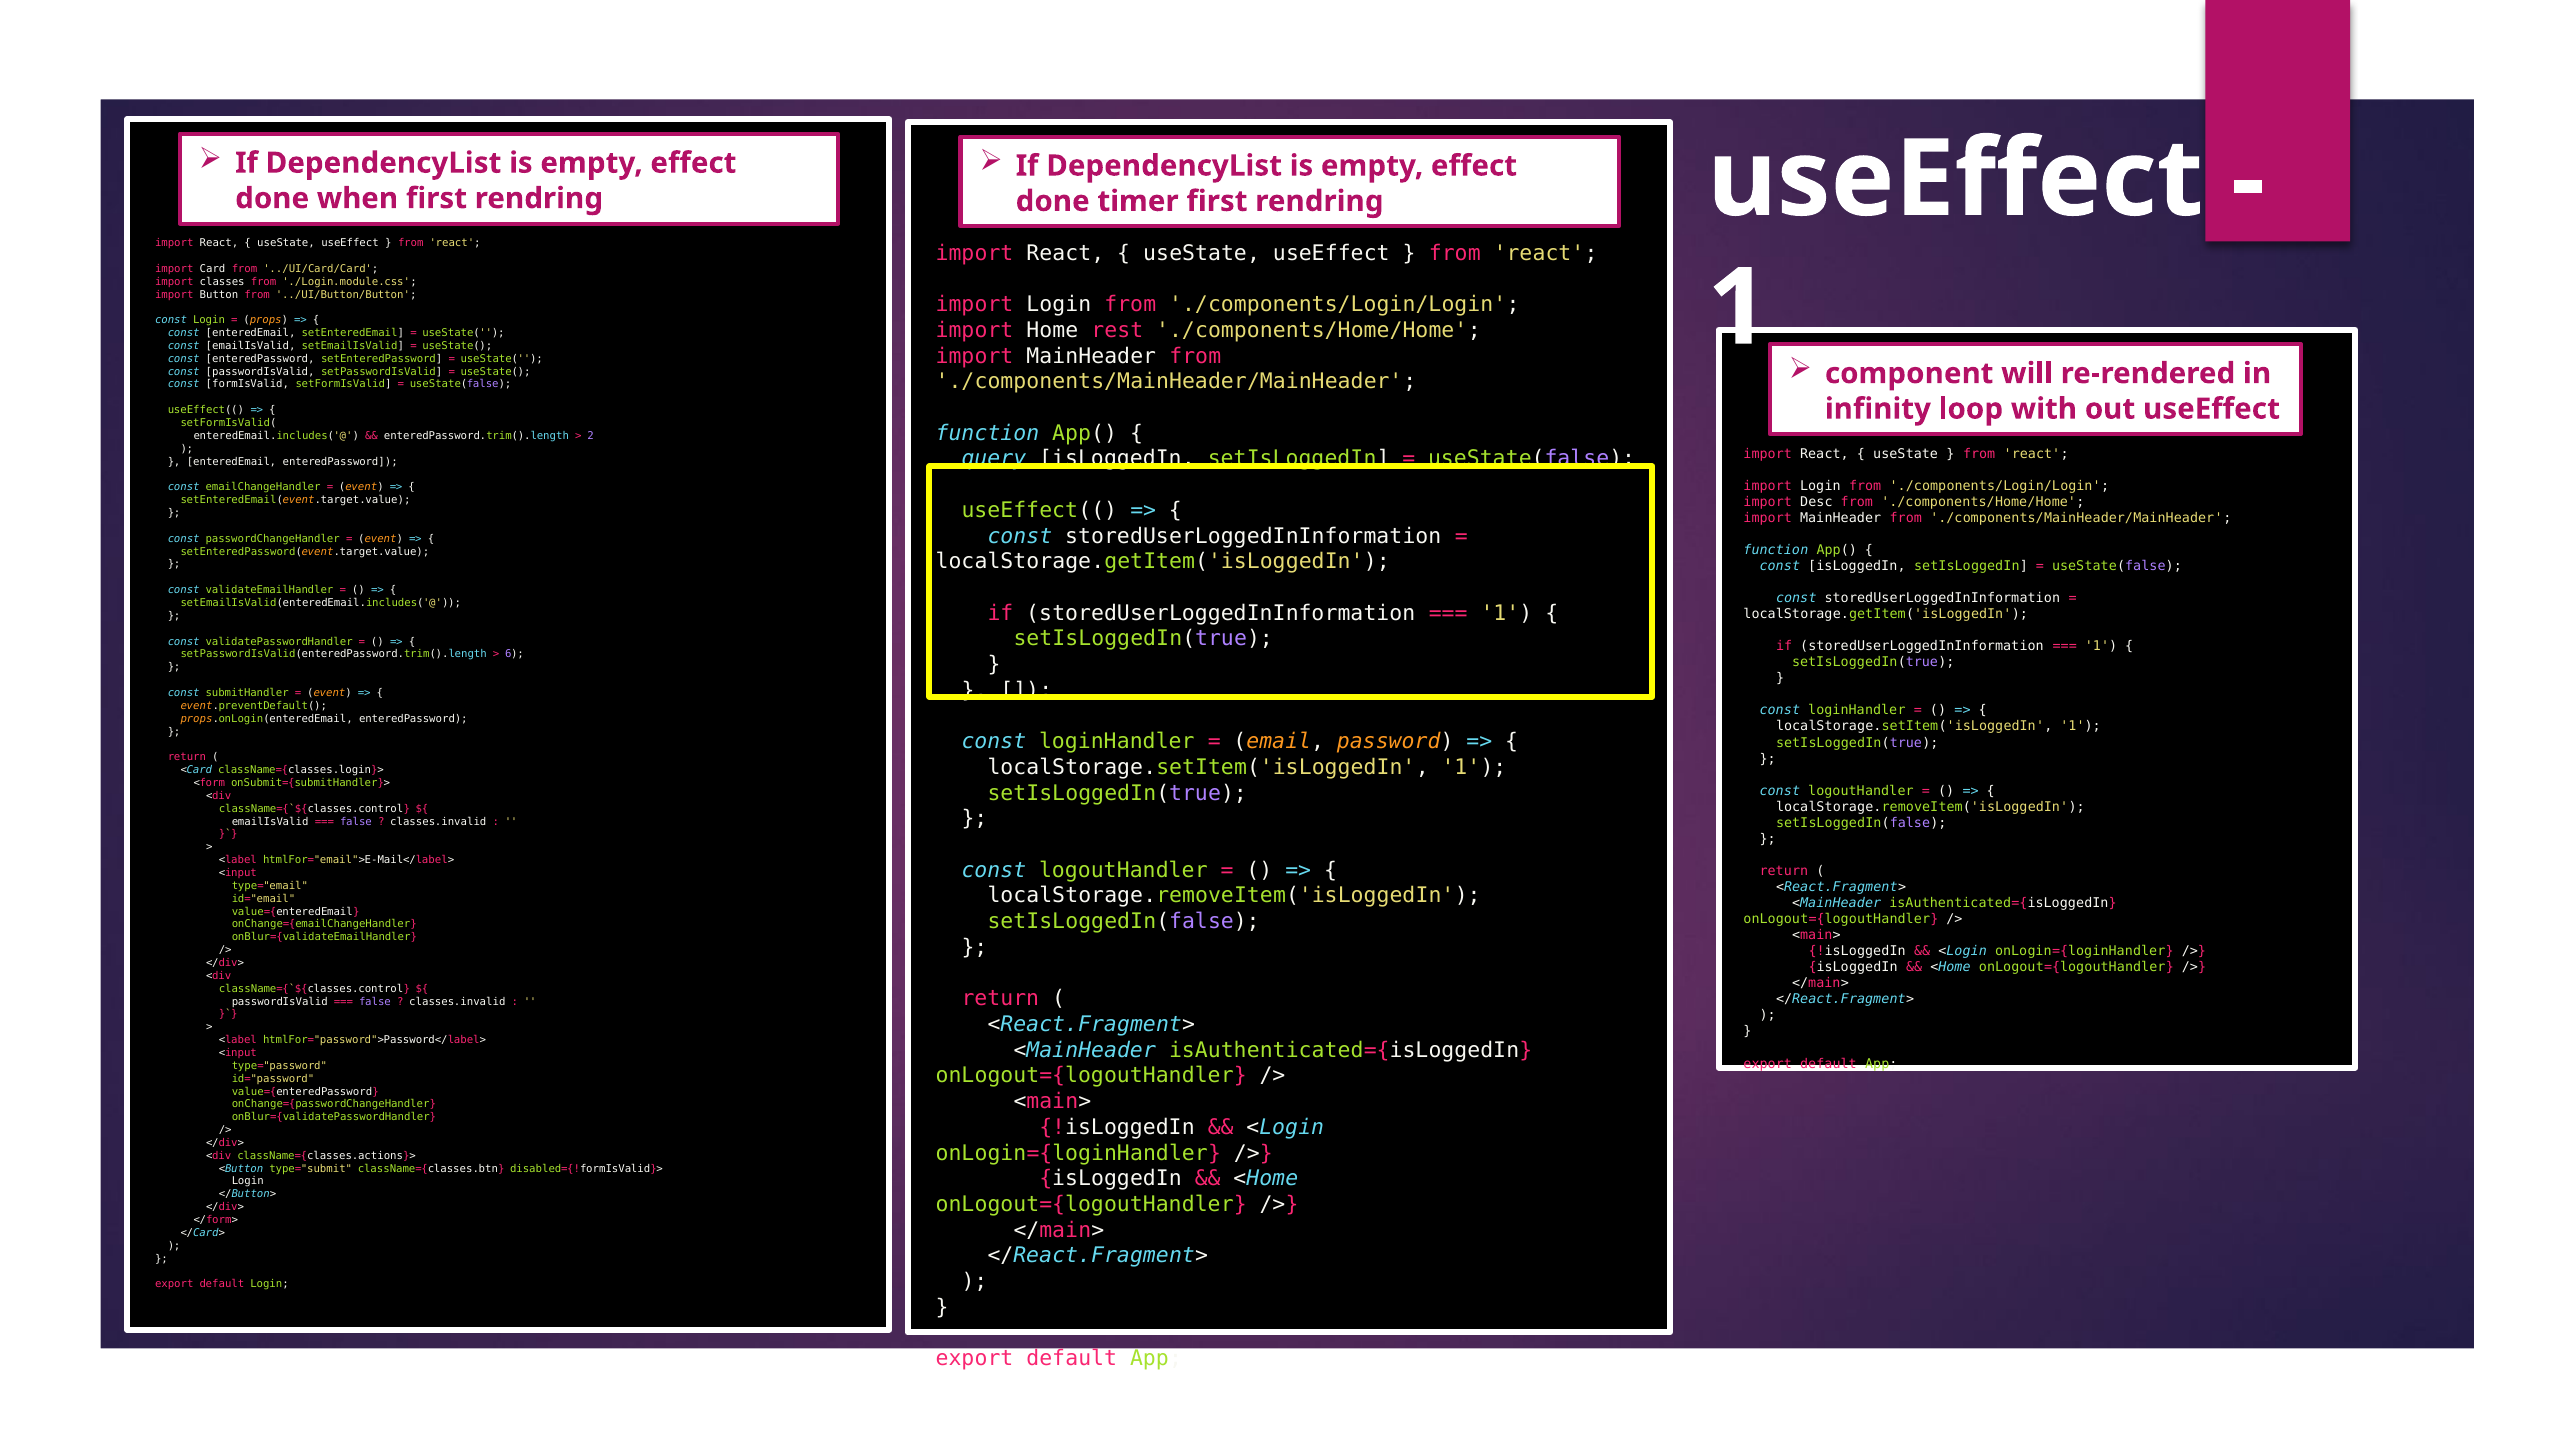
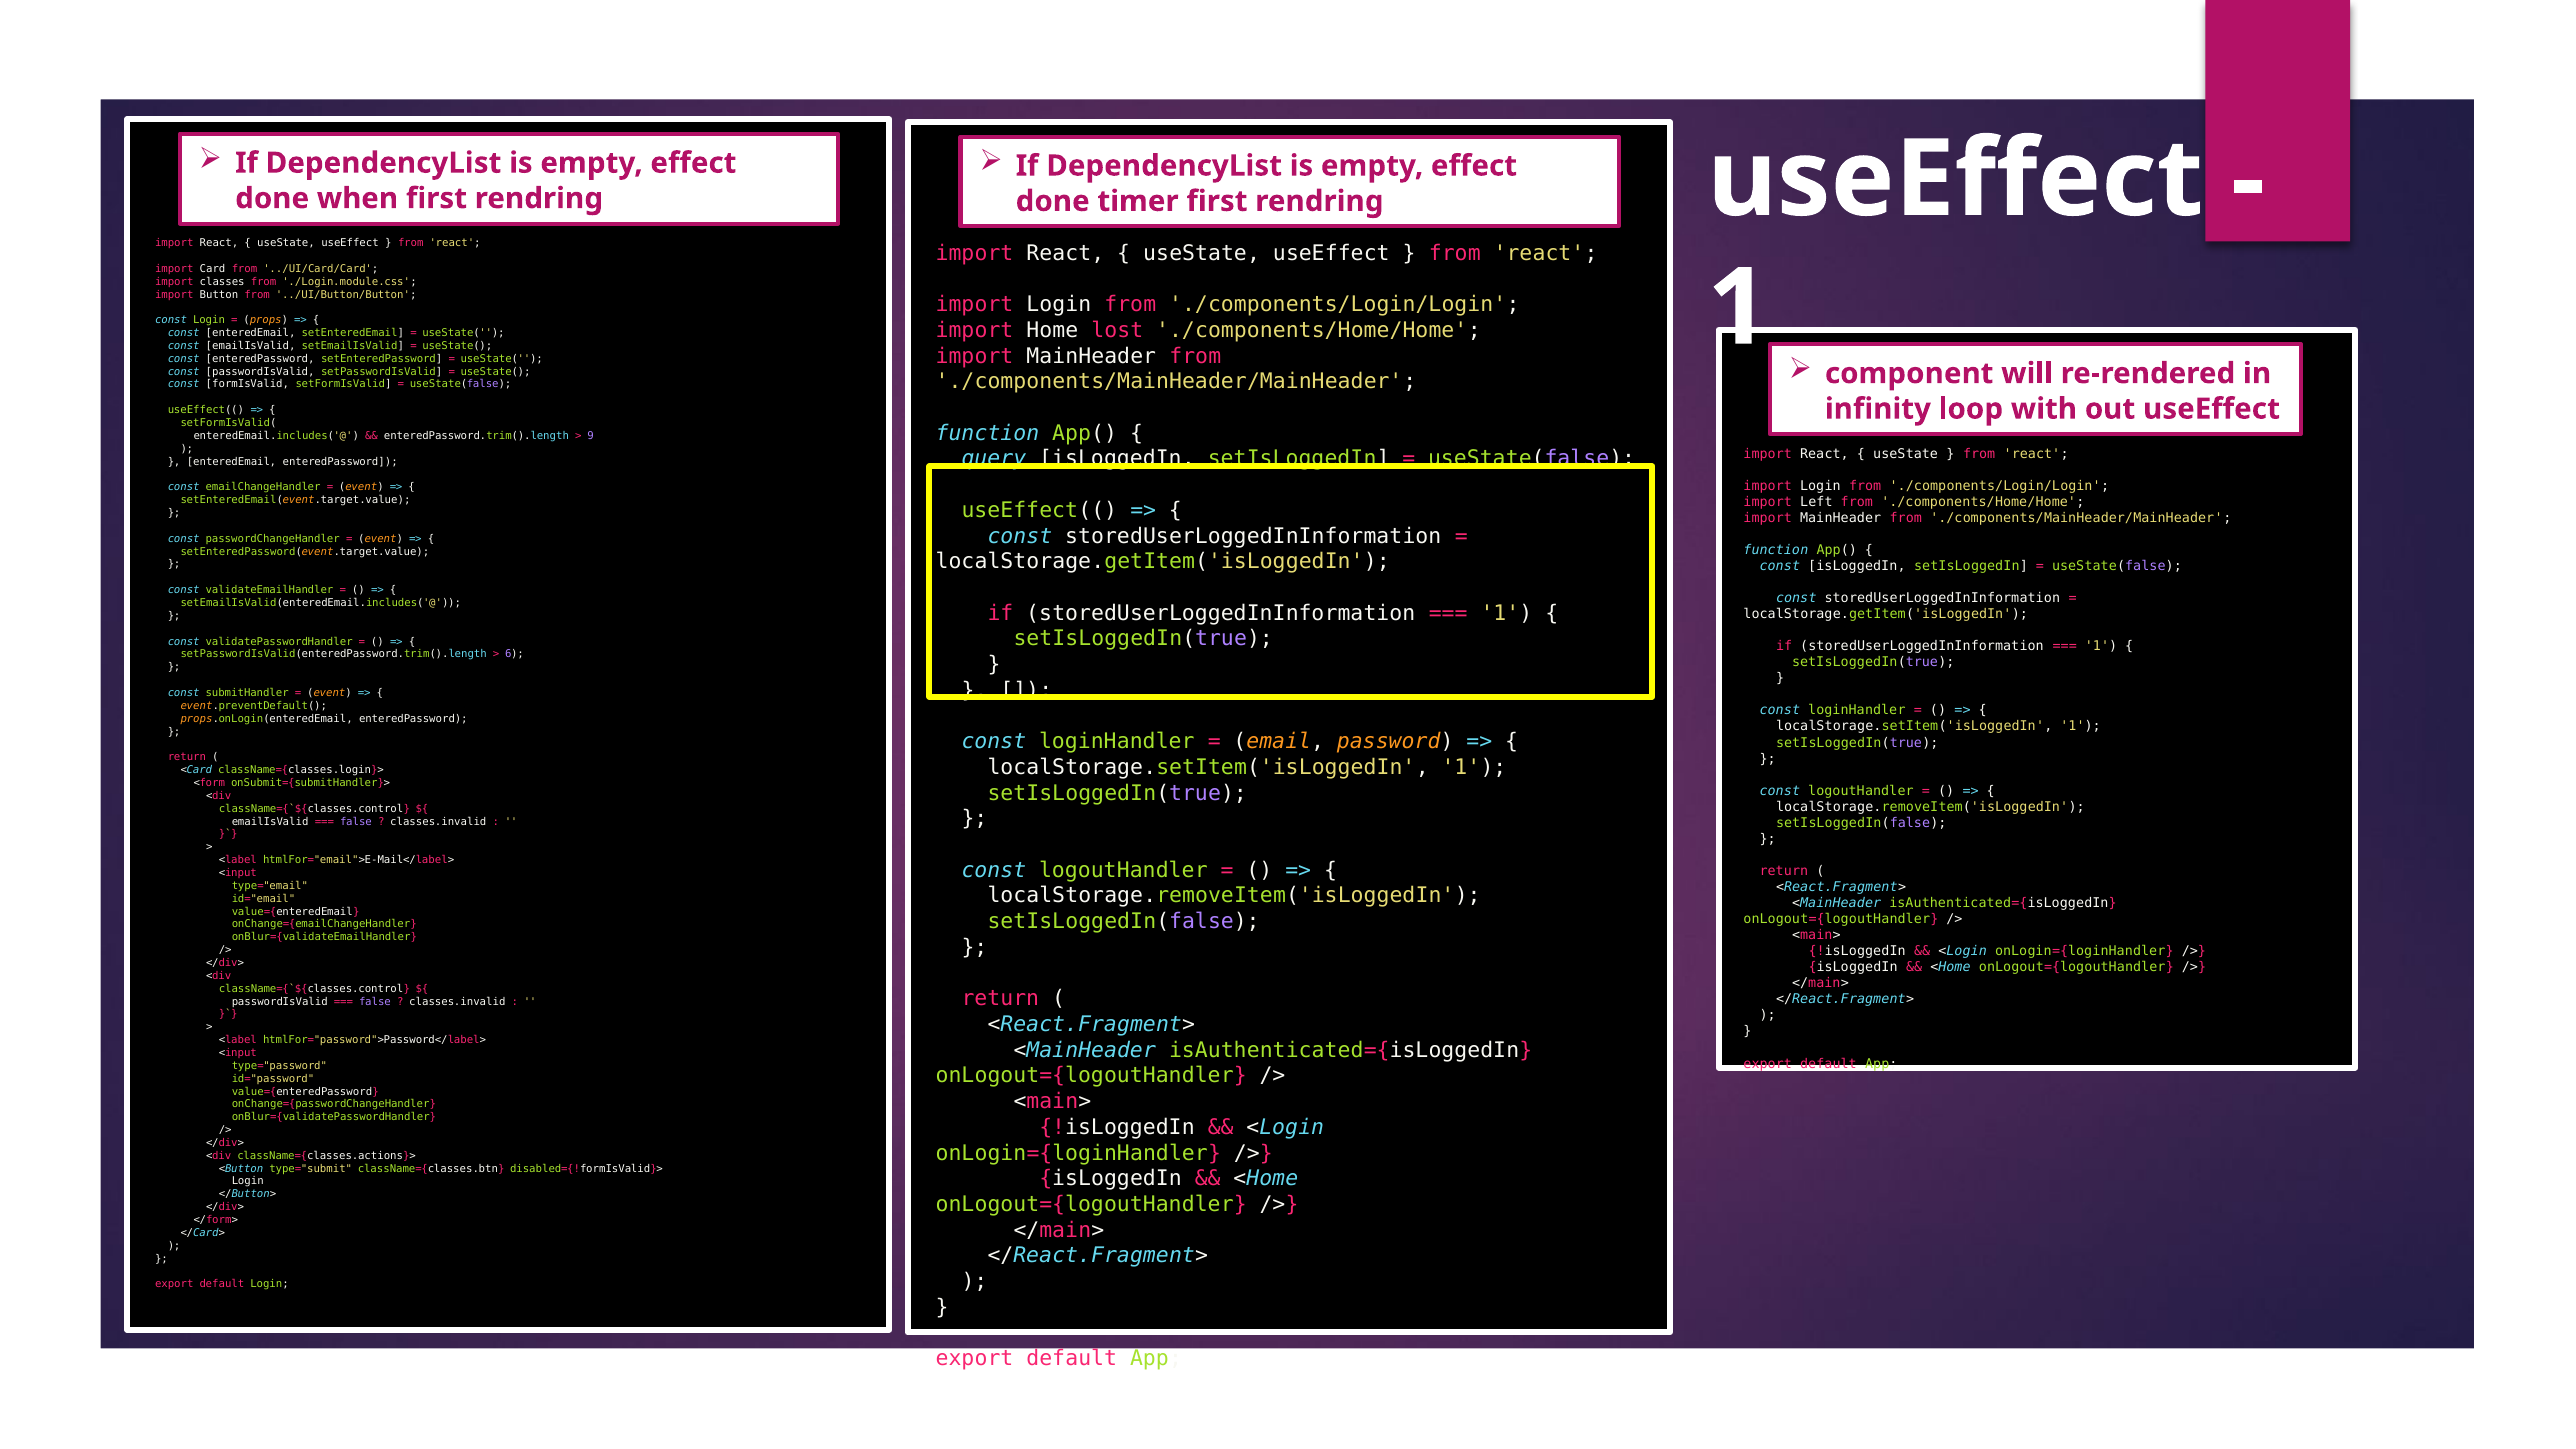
rest: rest -> lost (1117, 330)
2: 2 -> 9 (591, 436)
Desc: Desc -> Left (1816, 502)
